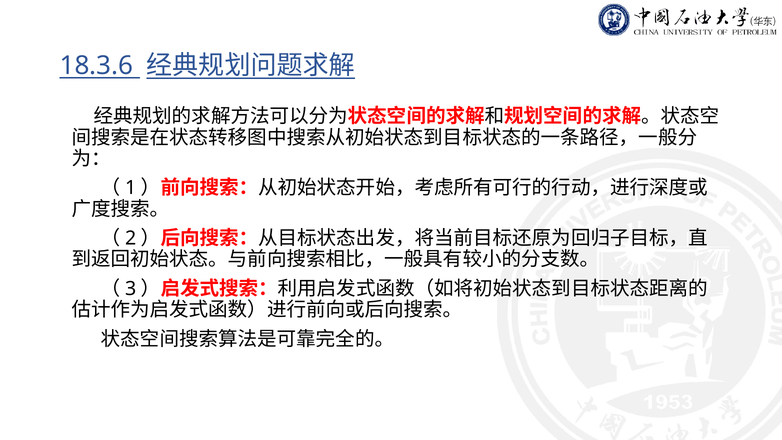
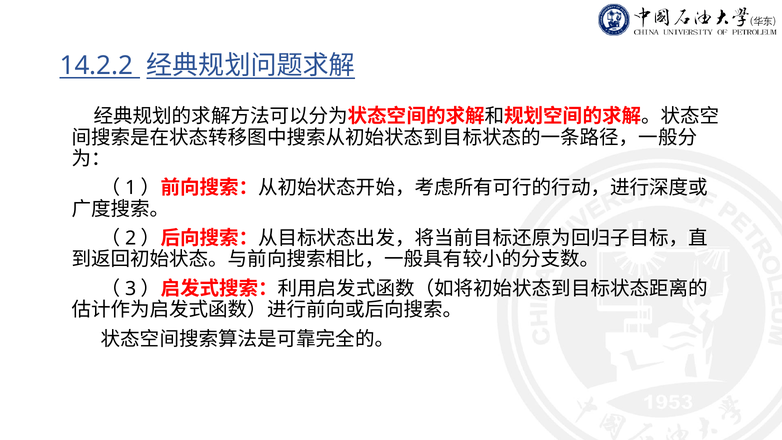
18.3.6: 18.3.6 -> 14.2.2 (96, 66)
